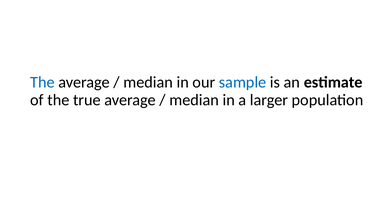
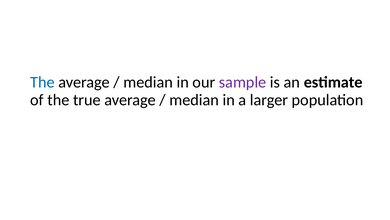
sample colour: blue -> purple (243, 82)
